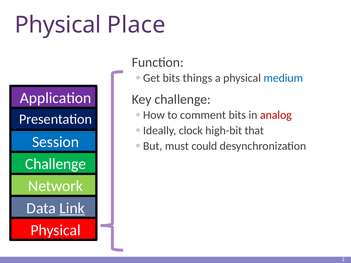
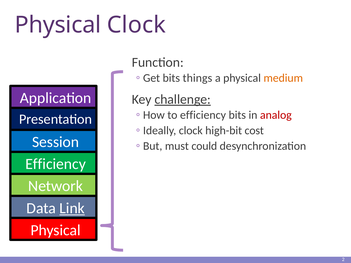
Physical Place: Place -> Clock (136, 25)
medium colour: blue -> orange (283, 78)
challenge underline: none -> present (183, 99)
to comment: comment -> efficiency (203, 115)
that: that -> cost (254, 131)
Challenge: Challenge -> Efficiency (56, 164)
